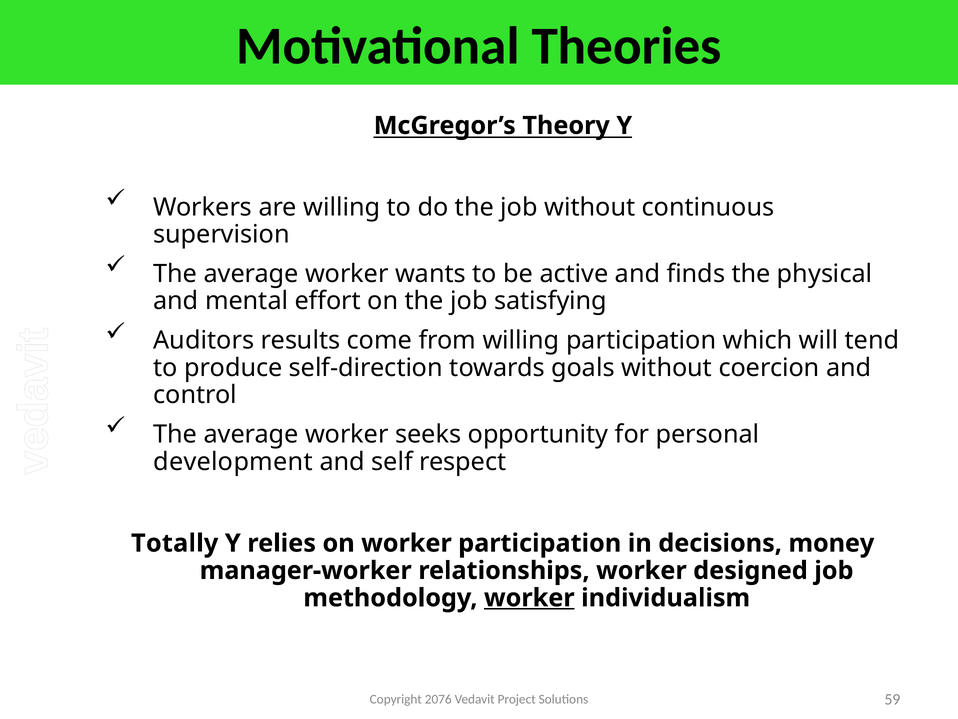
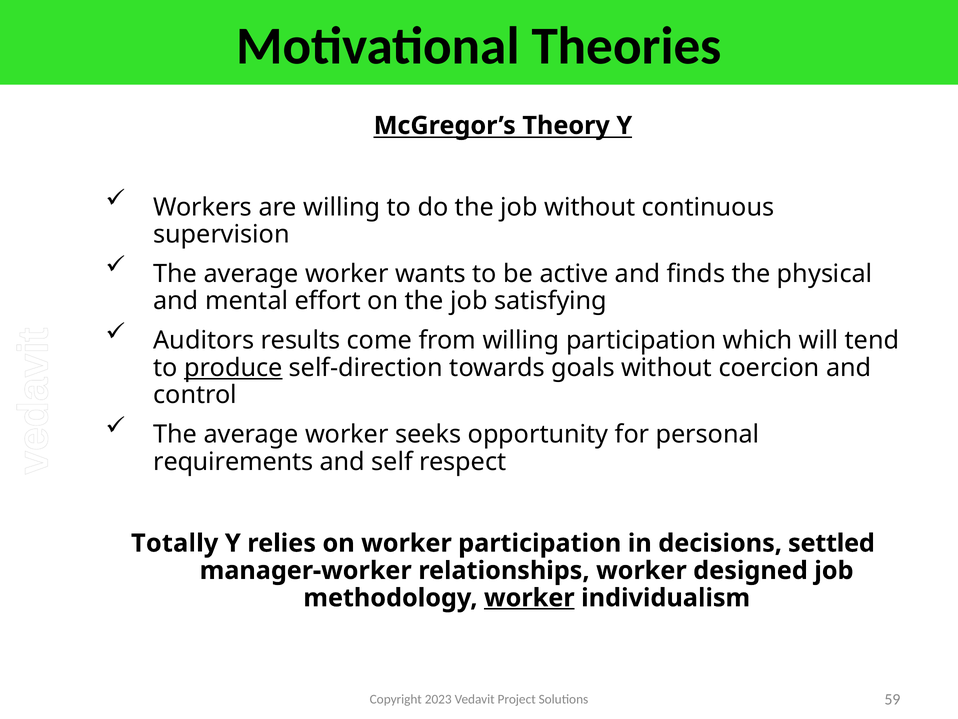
produce underline: none -> present (233, 368)
development: development -> requirements (233, 461)
money: money -> settled (831, 543)
2076: 2076 -> 2023 (438, 699)
